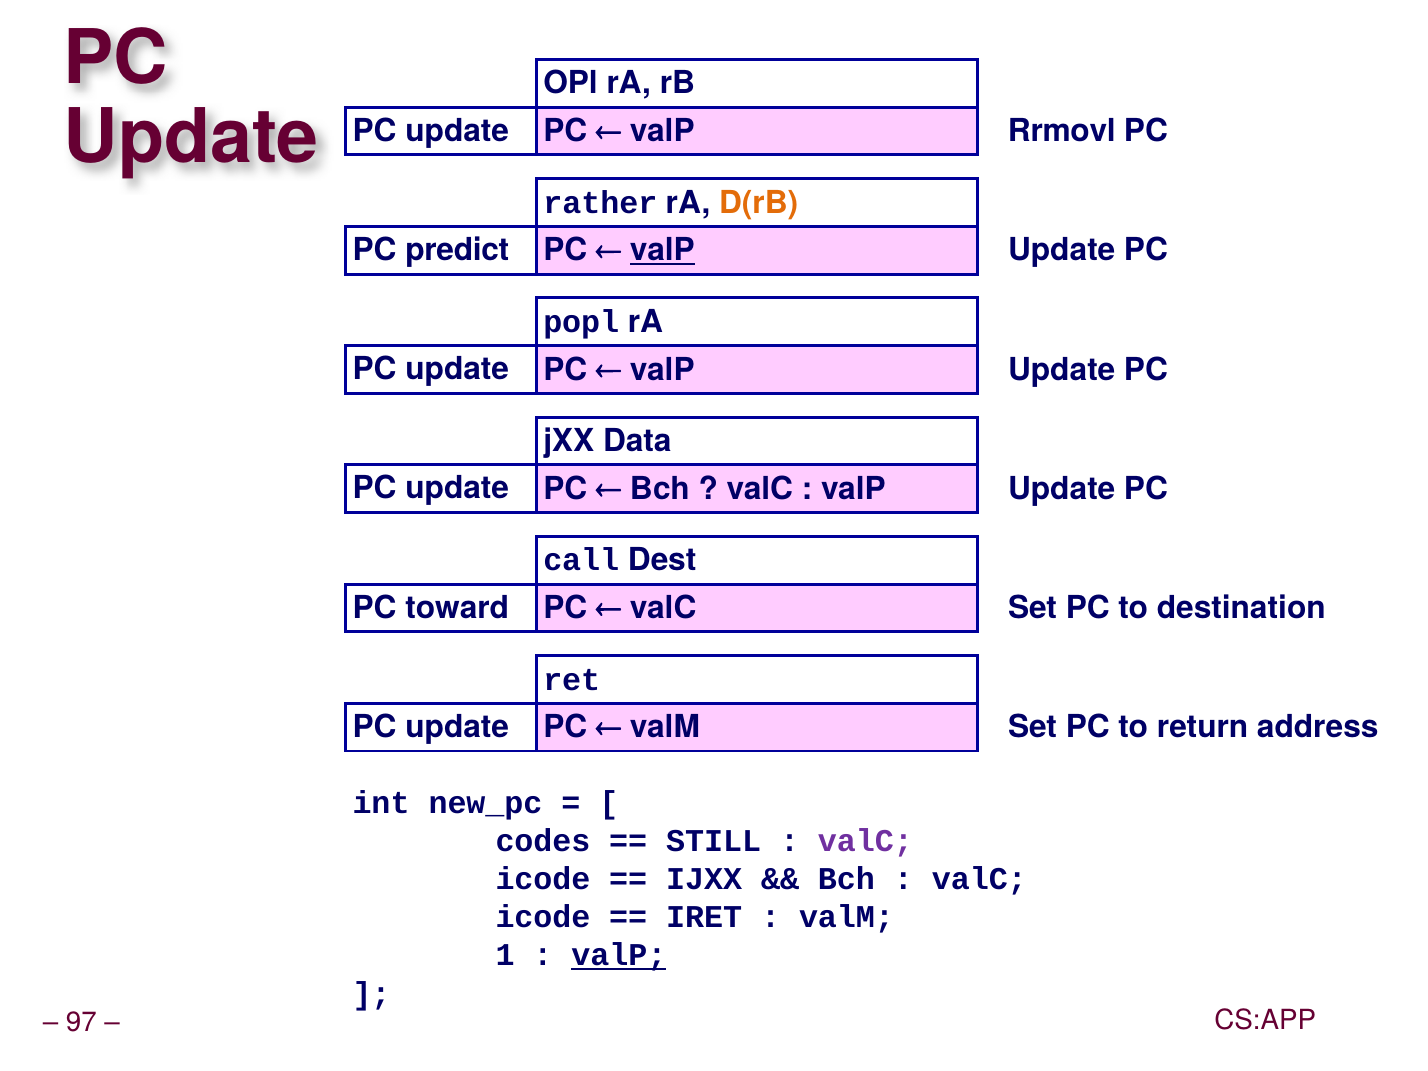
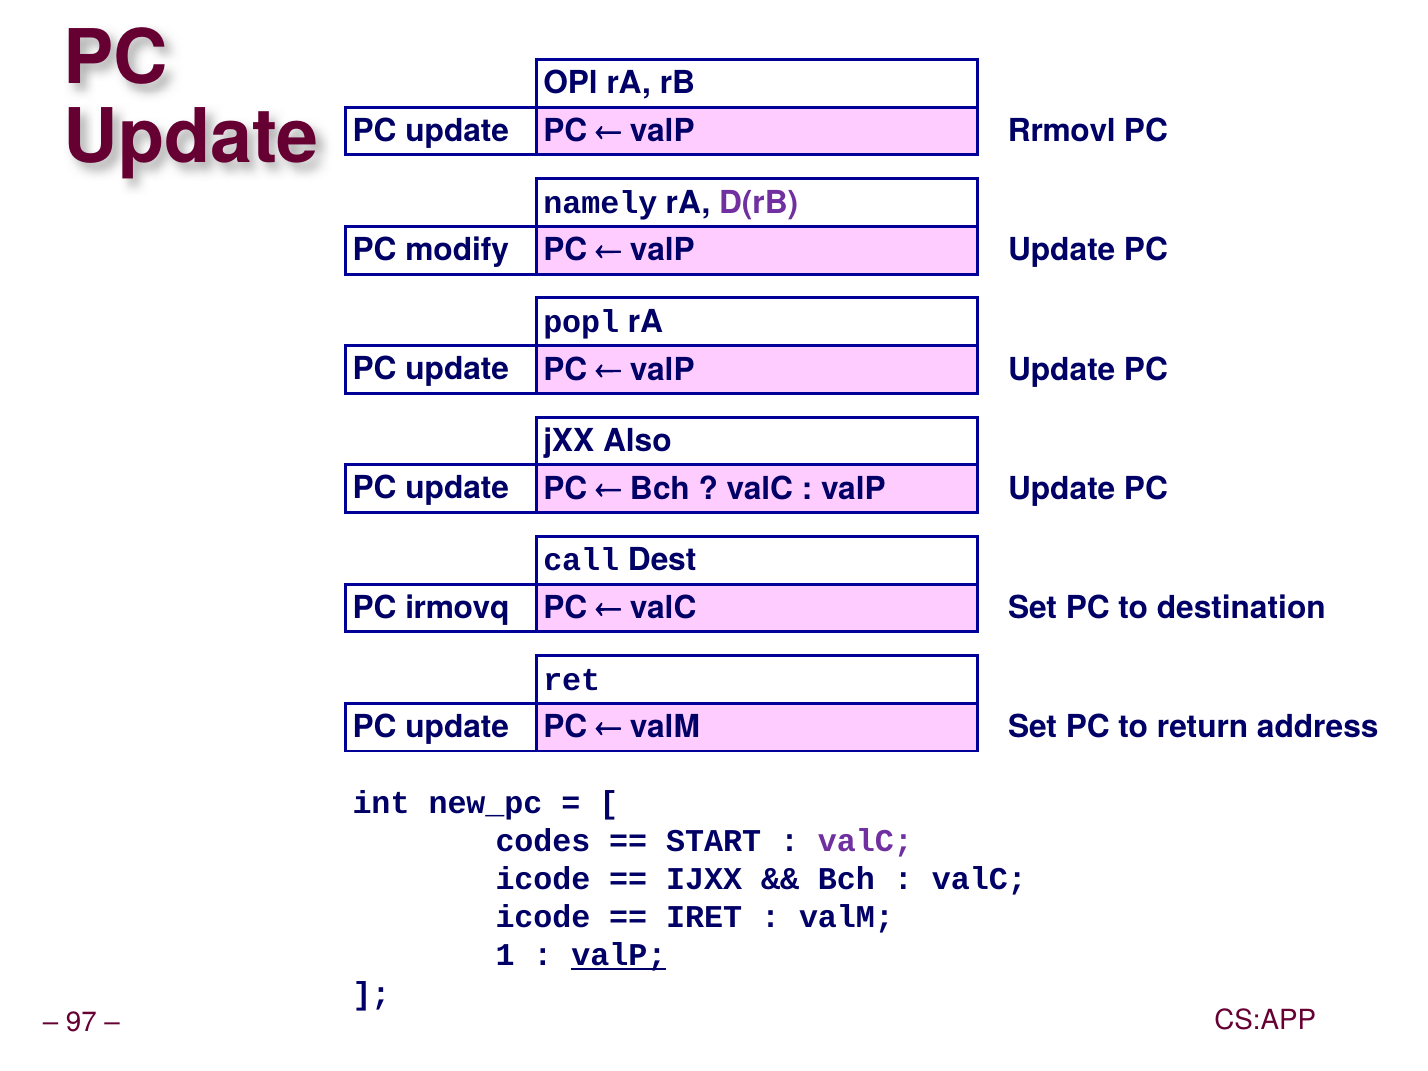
rather: rather -> namely (600, 203)
D(rB colour: orange -> purple (759, 203)
predict: predict -> modify (457, 250)
valP underline: present -> none (662, 250)
Data: Data -> Also (637, 441)
toward: toward -> irmovq (457, 608)
STILL: STILL -> START (714, 841)
